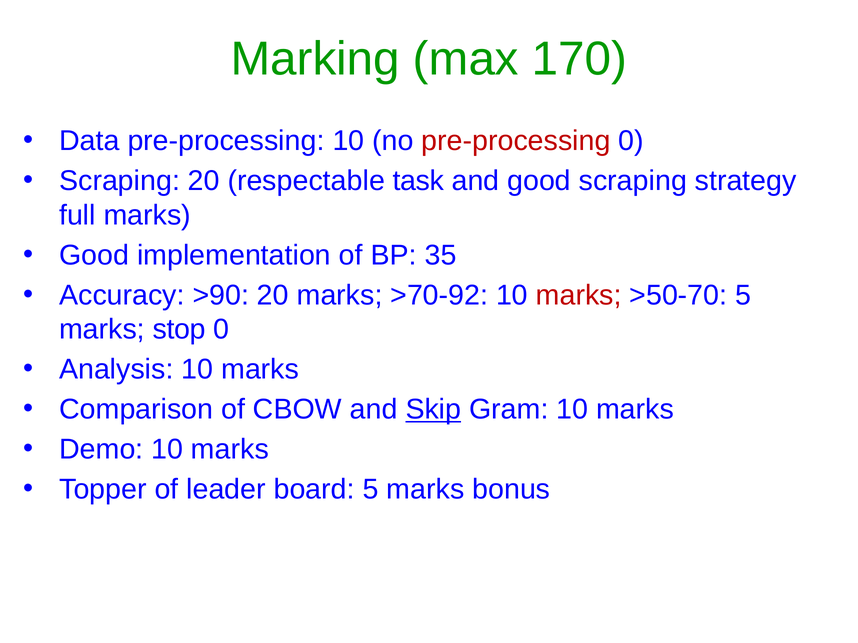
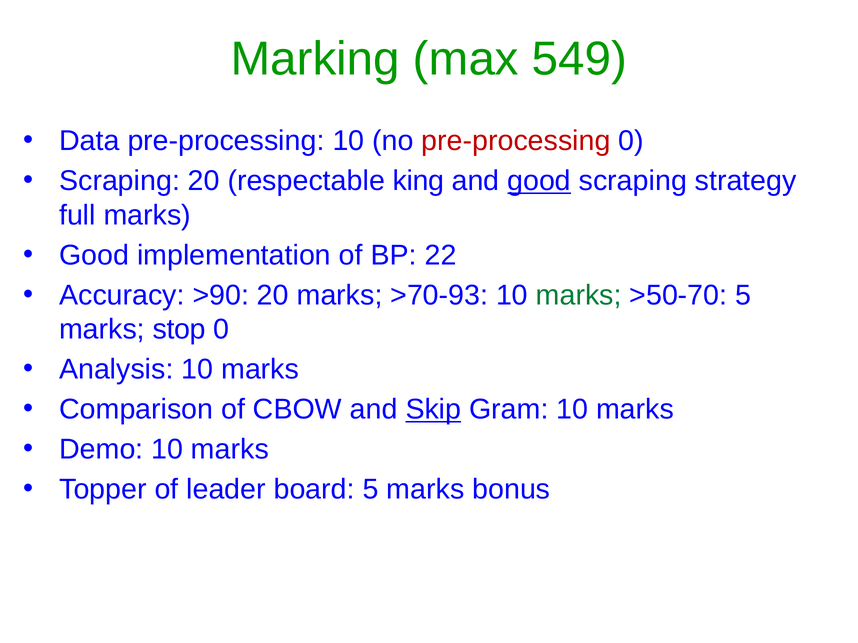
170: 170 -> 549 (580, 59)
task: task -> king (418, 181)
good underline: none -> present (539, 181)
35: 35 -> 22 (440, 255)
>70-92: >70-92 -> >70-93 (439, 295)
marks colour: red -> green (579, 295)
